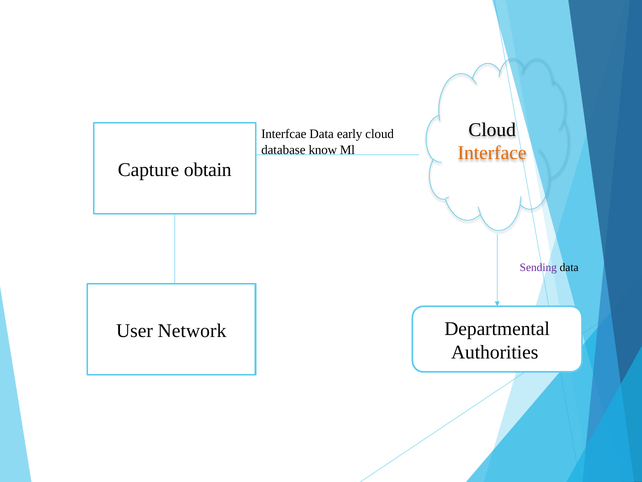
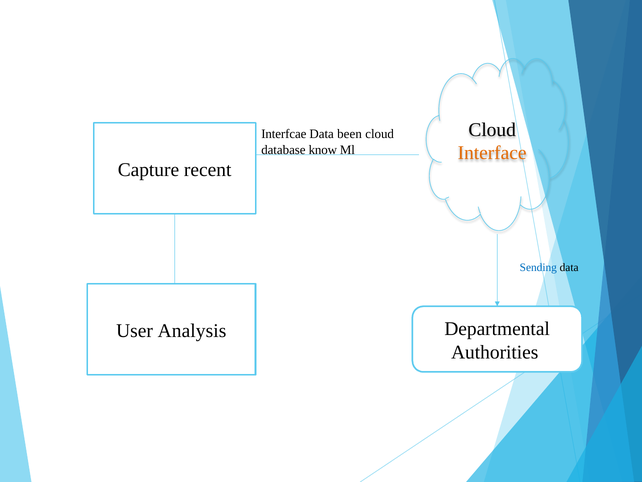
early: early -> been (350, 134)
obtain: obtain -> recent (208, 169)
Sending colour: purple -> blue (538, 267)
Network: Network -> Analysis (192, 330)
